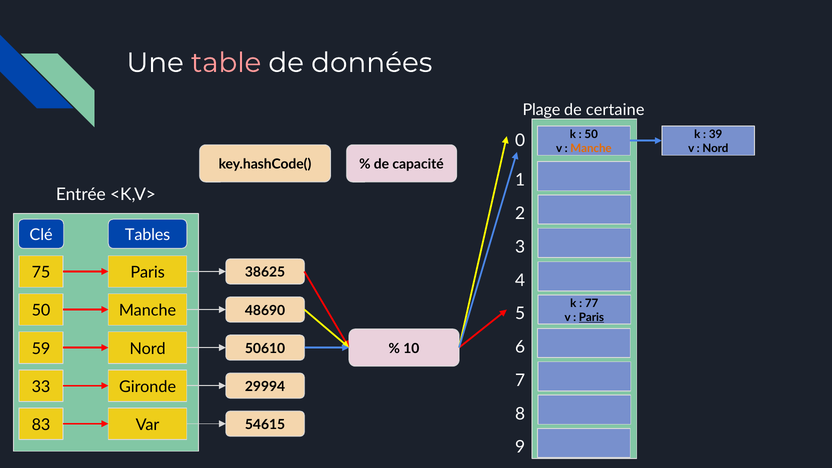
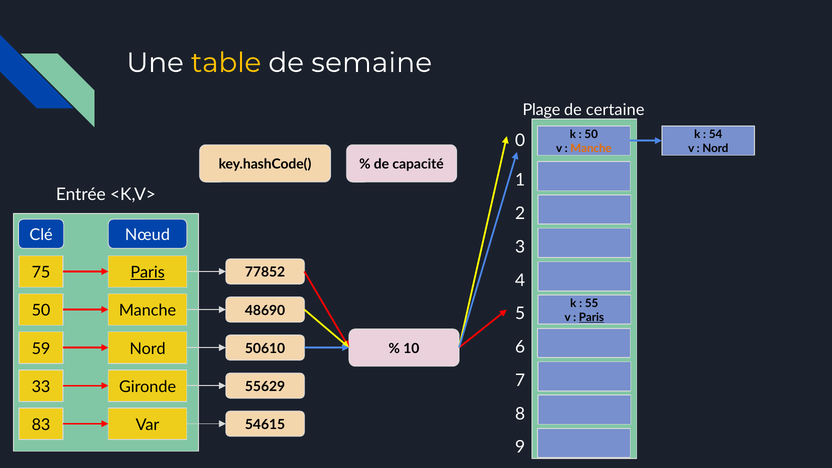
table colour: pink -> yellow (226, 63)
données: données -> semaine (372, 63)
39: 39 -> 54 (716, 134)
Tables: Tables -> Nœud (147, 235)
Paris underline: none -> present (148, 273)
38625: 38625 -> 77852 (265, 272)
77: 77 -> 55 (592, 303)
29994: 29994 -> 55629 (265, 387)
